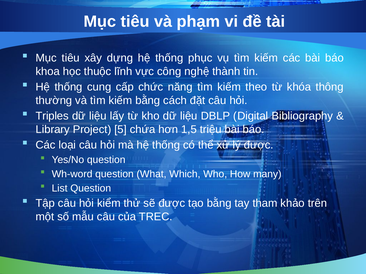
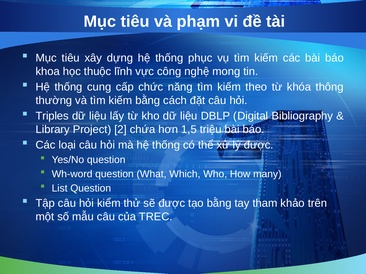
thành: thành -> mong (226, 72)
5: 5 -> 2 (121, 130)
